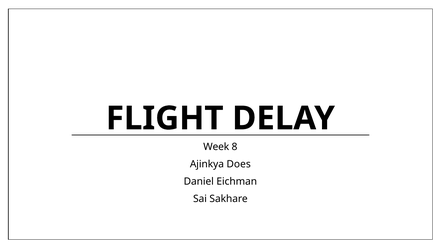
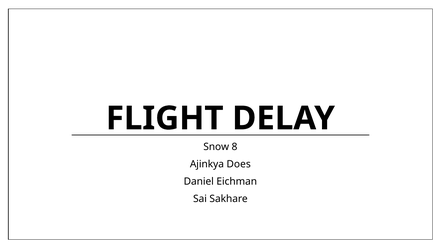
Week: Week -> Snow (216, 147)
